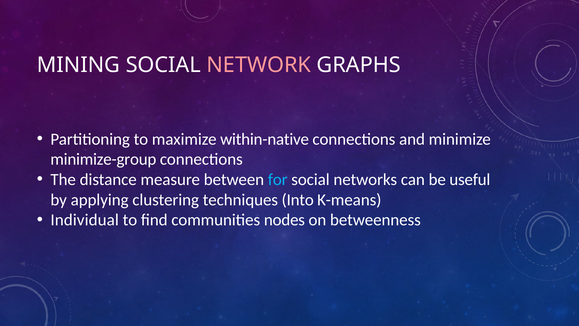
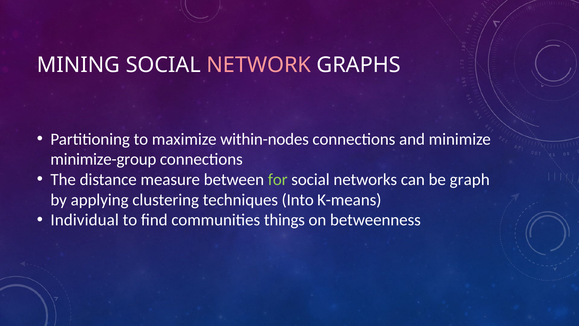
within-native: within-native -> within-nodes (265, 139)
for colour: light blue -> light green (278, 179)
useful: useful -> graph (470, 179)
nodes: nodes -> things (284, 220)
